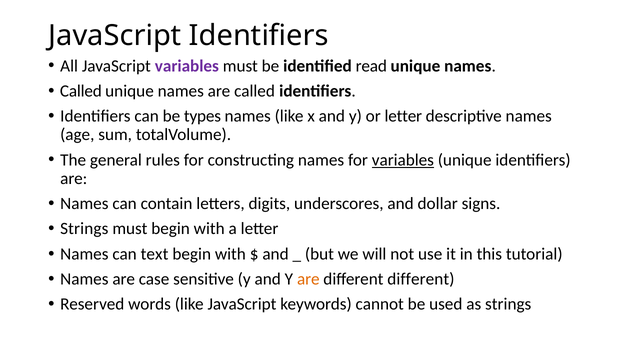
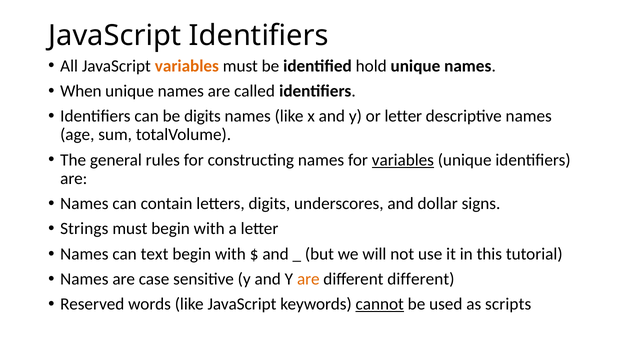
variables colour: purple -> orange (187, 66)
read: read -> hold (371, 66)
Called: Called -> When (81, 91)
be types: types -> digits (202, 116)
cannot underline: none -> present (380, 304)
as strings: strings -> scripts (508, 304)
